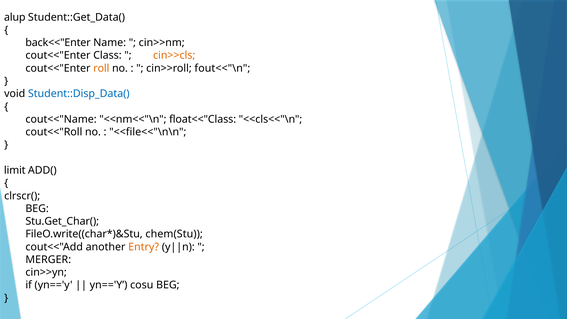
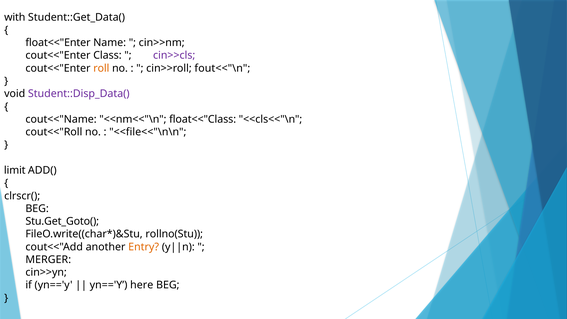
alup: alup -> with (15, 17)
back<<"Enter: back<<"Enter -> float<<"Enter (58, 43)
cin>>cls colour: orange -> purple (174, 55)
Student::Disp_Data( colour: blue -> purple (79, 94)
Stu.Get_Char(: Stu.Get_Char( -> Stu.Get_Goto( (62, 221)
chem(Stu: chem(Stu -> rollno(Stu (174, 234)
cosu: cosu -> here (142, 285)
